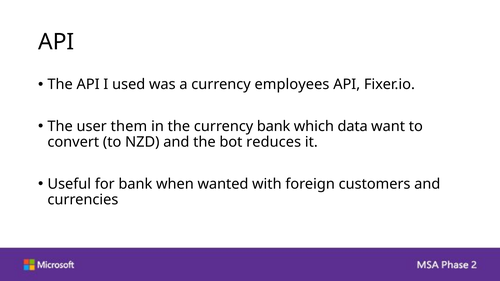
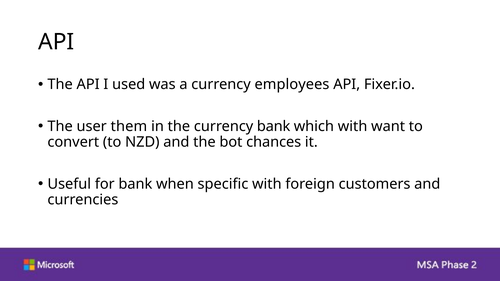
which data: data -> with (353, 126)
reduces: reduces -> chances (274, 142)
wanted: wanted -> specific (223, 184)
